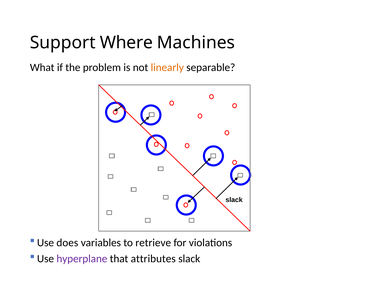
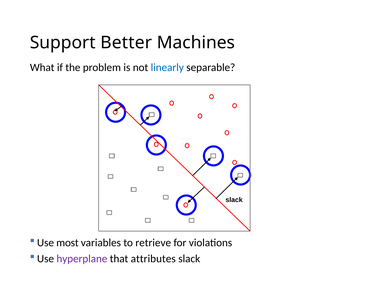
Where: Where -> Better (126, 43)
linearly colour: orange -> blue (167, 67)
does: does -> most (67, 243)
